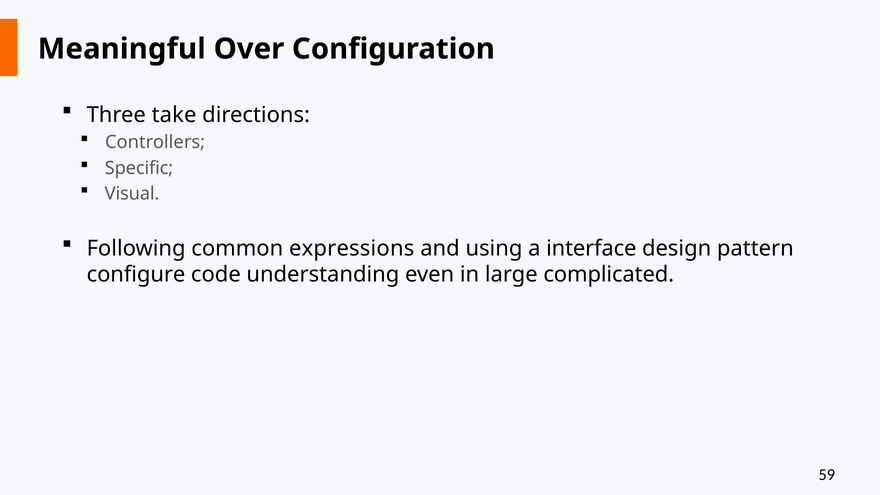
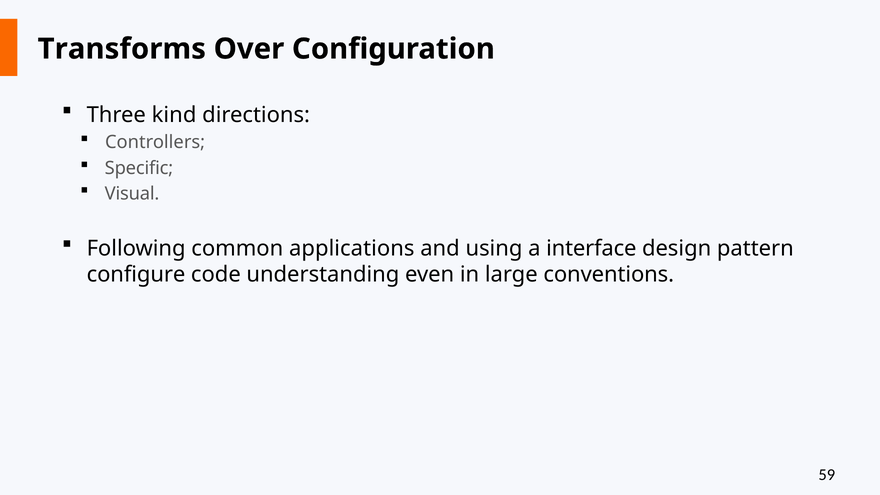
Meaningful: Meaningful -> Transforms (122, 49)
take: take -> kind (174, 115)
expressions: expressions -> applications (352, 248)
complicated: complicated -> conventions (609, 275)
